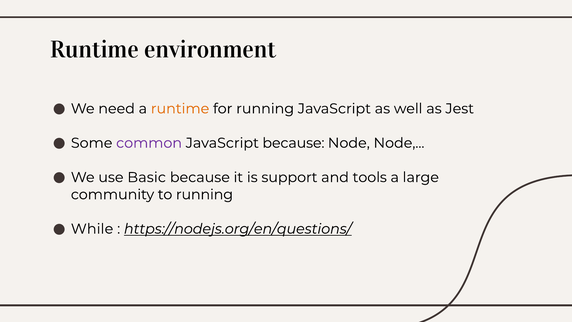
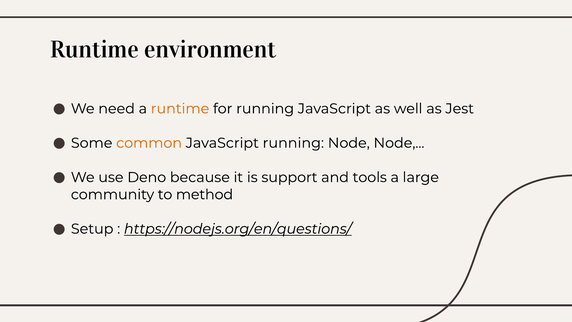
common colour: purple -> orange (149, 143)
JavaScript because: because -> running (293, 143)
Basic: Basic -> Deno (147, 177)
to running: running -> method (204, 194)
While: While -> Setup (92, 229)
